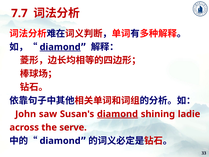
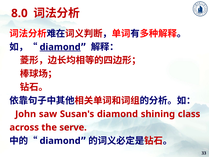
7.7: 7.7 -> 8.0 (19, 13)
diamond underline: present -> none (117, 114)
ladie: ladie -> class (189, 114)
